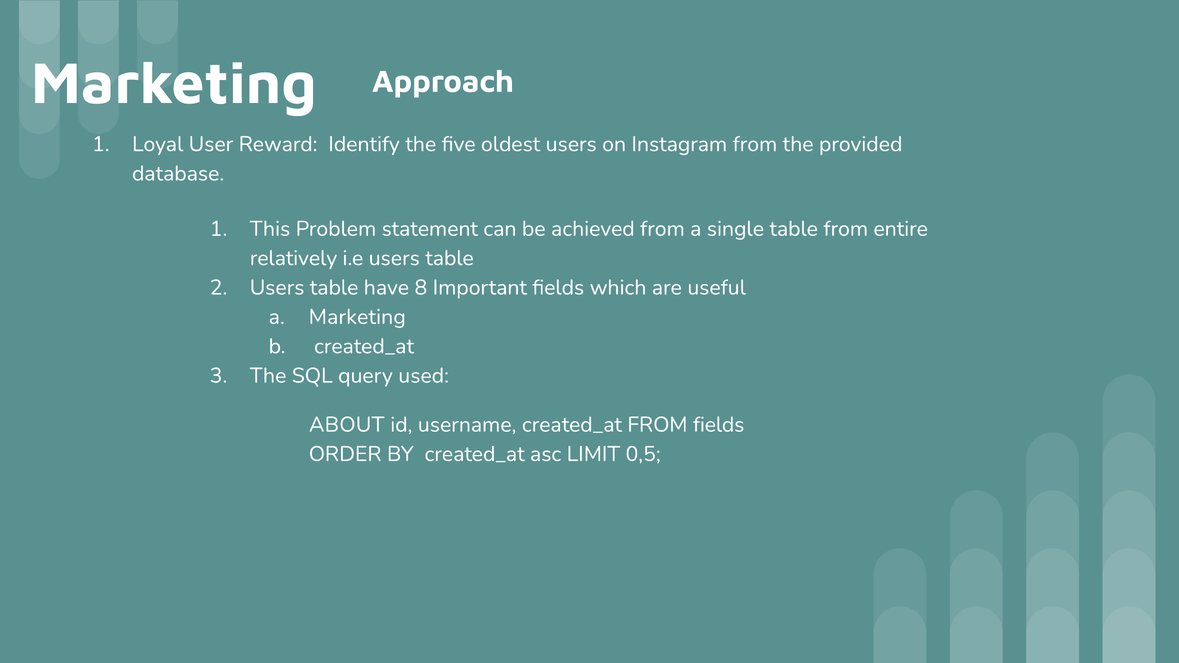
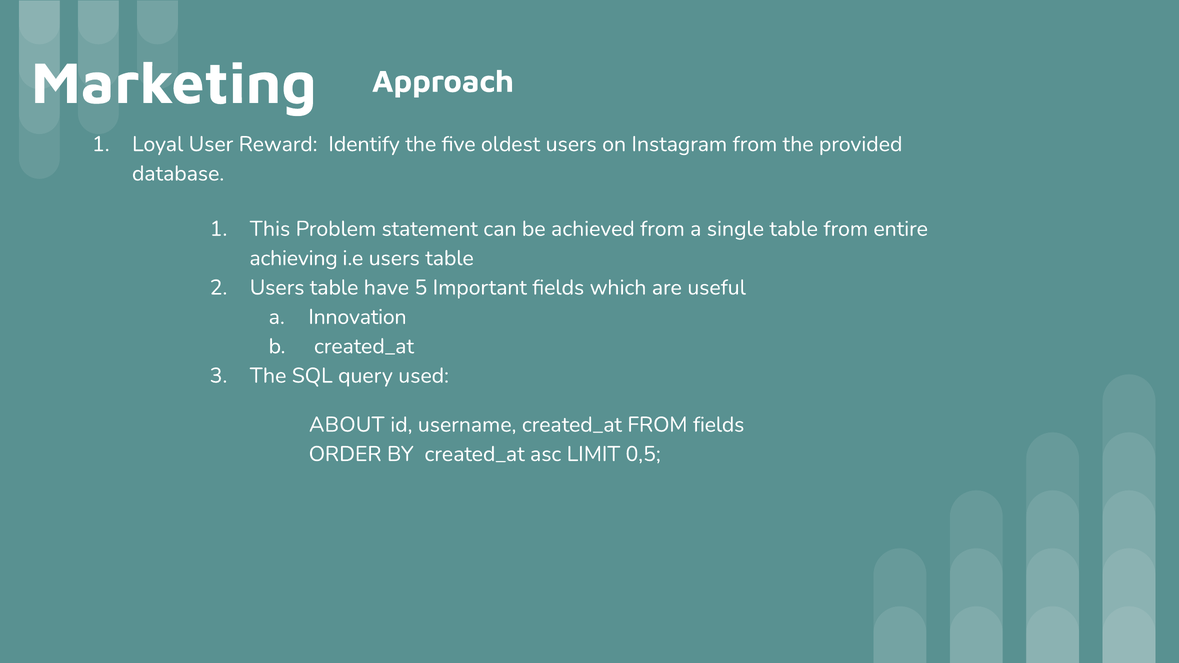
relatively: relatively -> achieving (294, 258)
8: 8 -> 5 (421, 288)
a Marketing: Marketing -> Innovation (357, 317)
